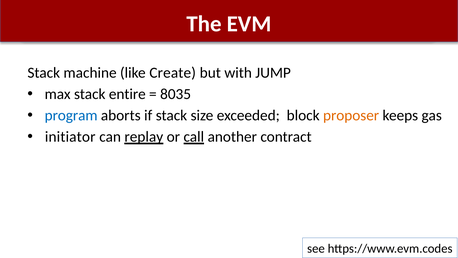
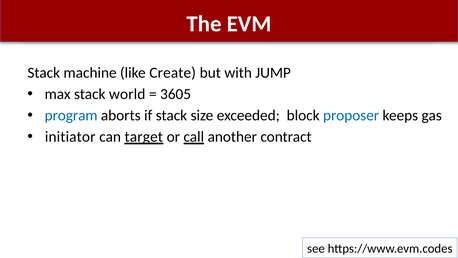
entire: entire -> world (127, 94)
8035: 8035 -> 3605 (176, 94)
proposer colour: orange -> blue (351, 115)
replay: replay -> target (144, 137)
